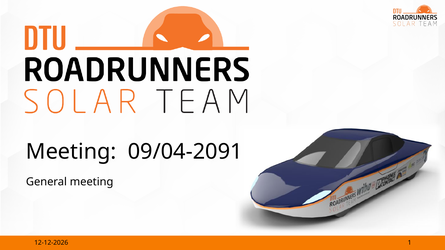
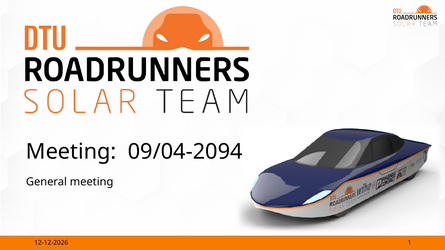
09/04-2091: 09/04-2091 -> 09/04-2094 (185, 152)
